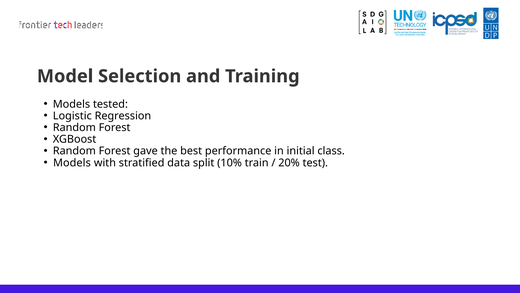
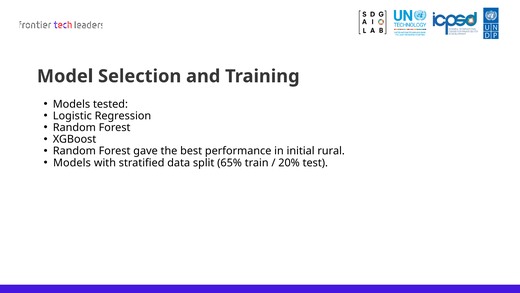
class: class -> rural (331, 151)
10%: 10% -> 65% (230, 163)
